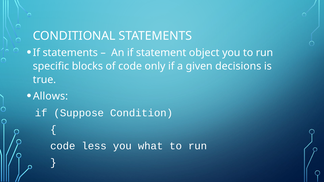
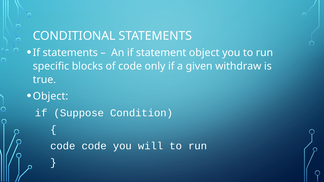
decisions: decisions -> withdraw (238, 66)
Allows: Allows -> Object (50, 96)
code less: less -> code (94, 146)
what: what -> will (151, 146)
